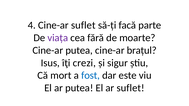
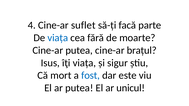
viața colour: purple -> blue (58, 38)
îţi crezi: crezi -> viața (84, 63)
ar suflet: suflet -> unicul (131, 88)
